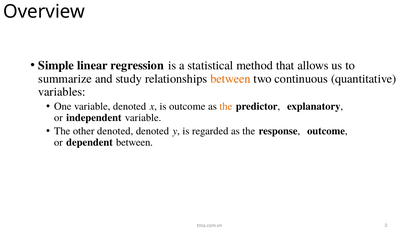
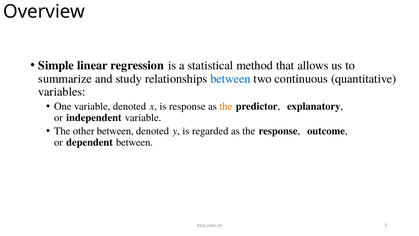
between colour: orange -> blue (231, 79)
is outcome: outcome -> response (187, 106)
other denoted: denoted -> between (115, 131)
